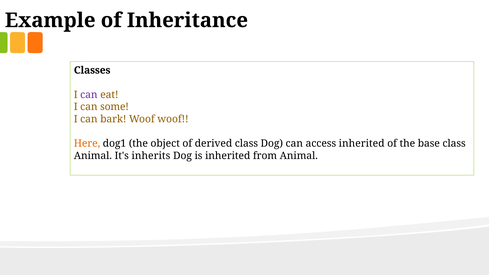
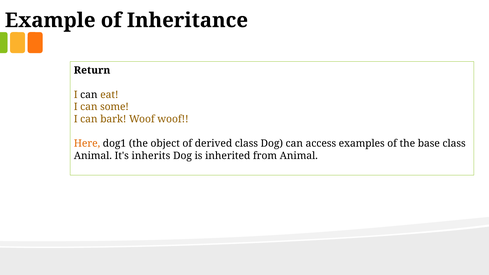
Classes: Classes -> Return (92, 70)
can colour: purple -> black (89, 95)
access inherited: inherited -> examples (362, 144)
